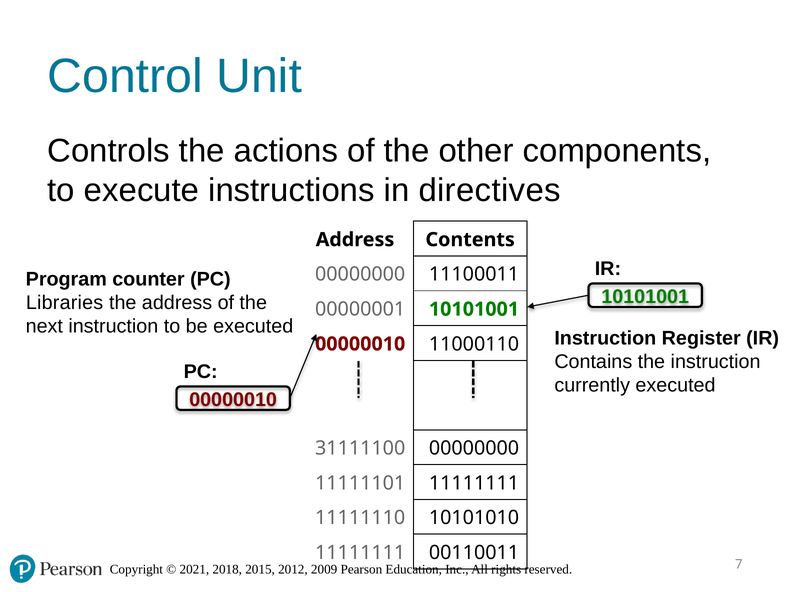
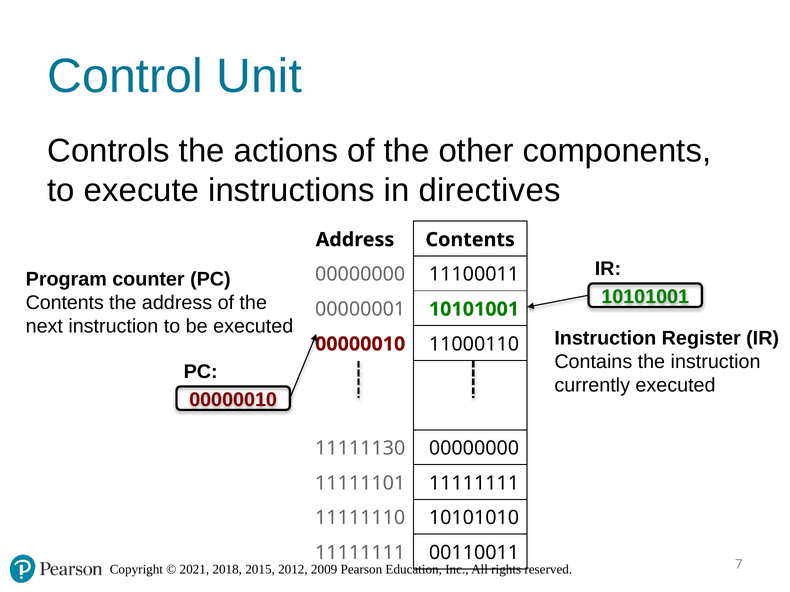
Libraries: Libraries -> Contents (65, 303)
31111100: 31111100 -> 11111130 (360, 449)
